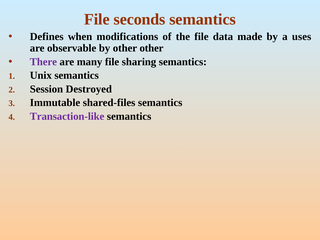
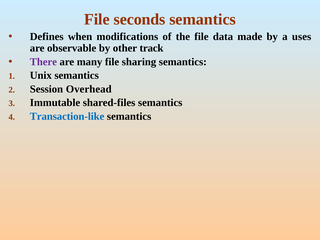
other other: other -> track (151, 48)
Destroyed: Destroyed -> Overhead (89, 89)
Transaction-like colour: purple -> blue (67, 116)
